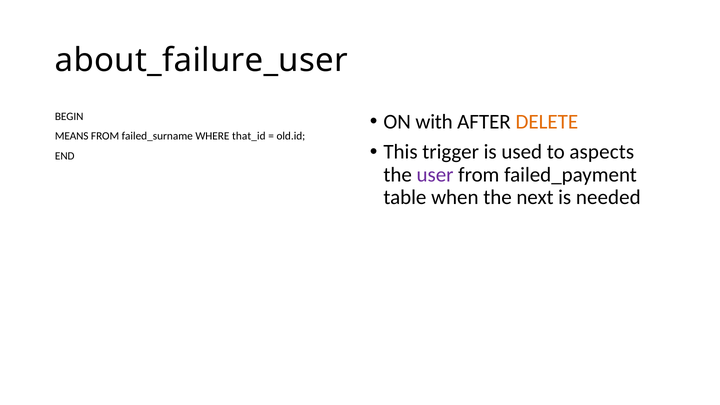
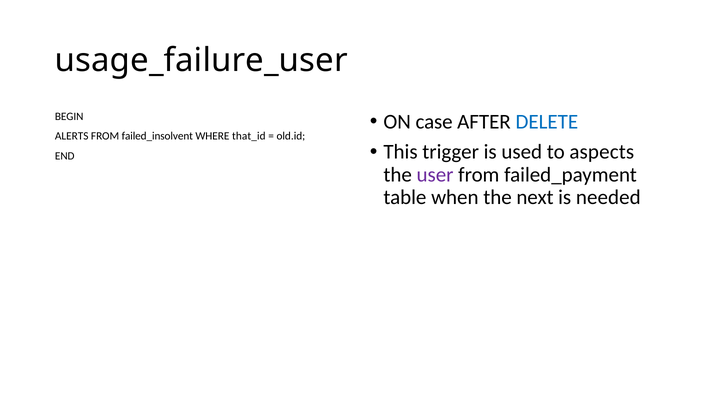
about_failure_user: about_failure_user -> usage_failure_user (201, 60)
with: with -> case (434, 122)
DELETE colour: orange -> blue (547, 122)
MEANS: MEANS -> ALERTS (72, 136)
failed_surname: failed_surname -> failed_insolvent (157, 136)
